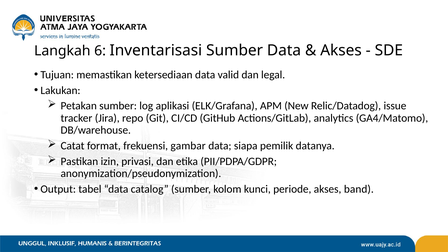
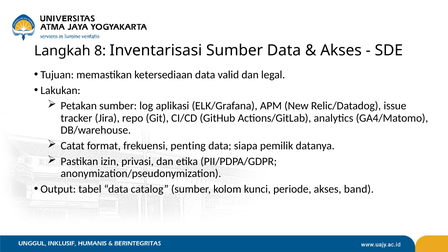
6: 6 -> 8 (100, 51)
gambar: gambar -> penting (188, 146)
